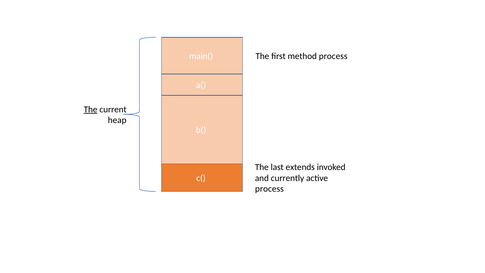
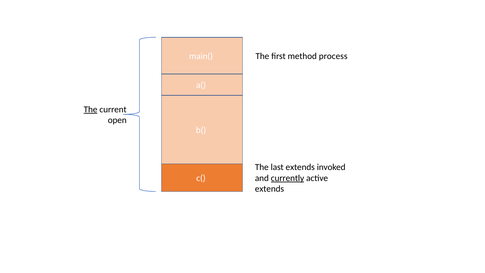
heap: heap -> open (117, 120)
currently underline: none -> present (287, 178)
process: process -> extends (269, 189)
